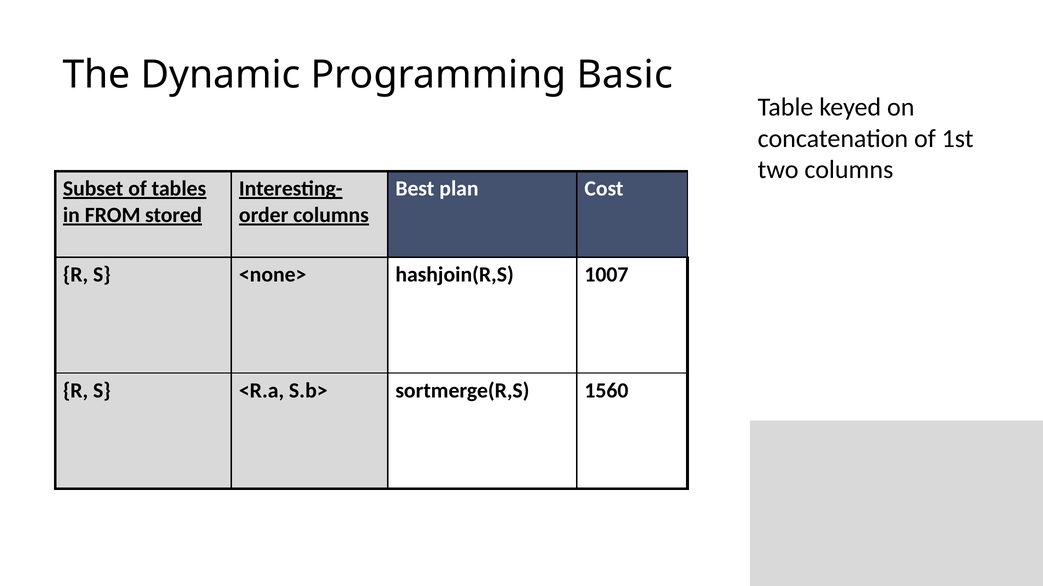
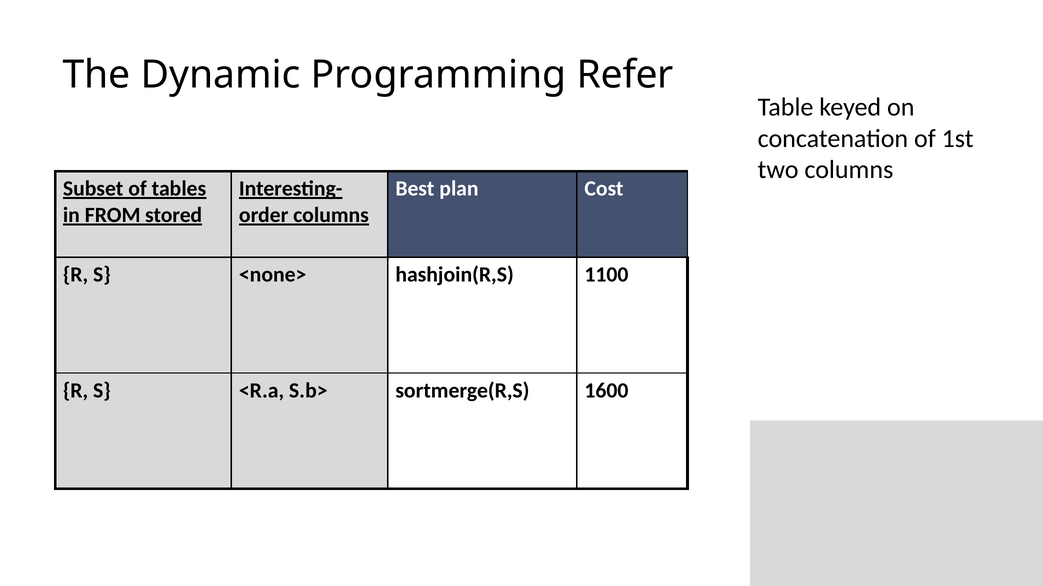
Basic: Basic -> Refer (625, 75)
1007: 1007 -> 1100 (606, 275)
1560: 1560 -> 1600 (606, 391)
